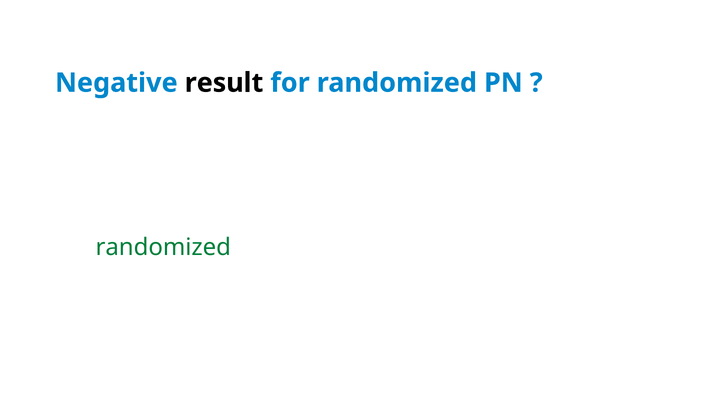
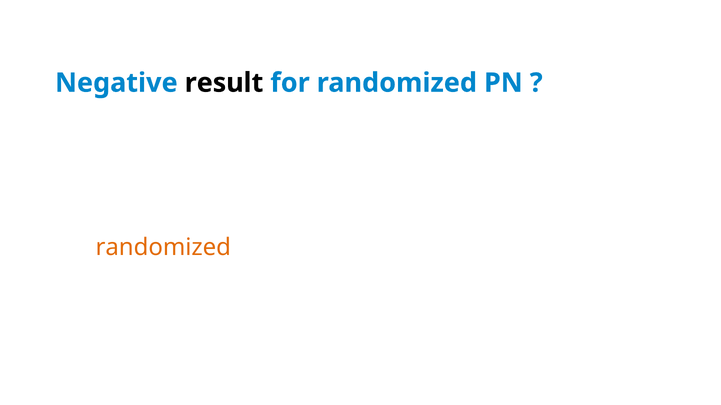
randomized colour: green -> orange (163, 247)
